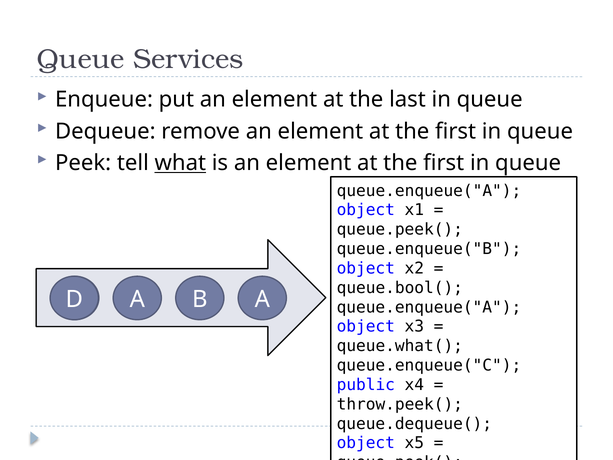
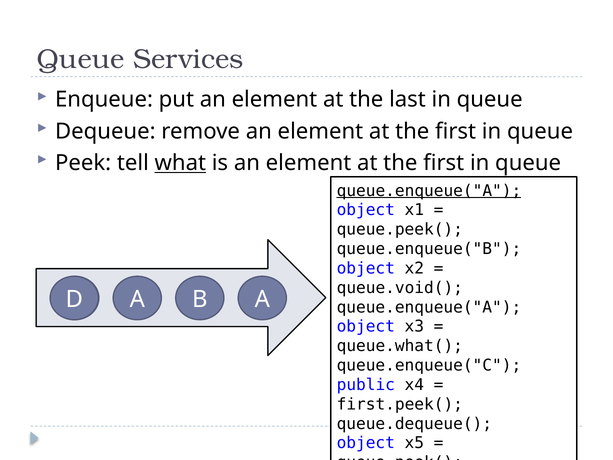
queue.enqueue("A underline: none -> present (429, 191)
queue.bool(: queue.bool( -> queue.void( (400, 288)
throw.peek(: throw.peek( -> first.peek( (400, 404)
